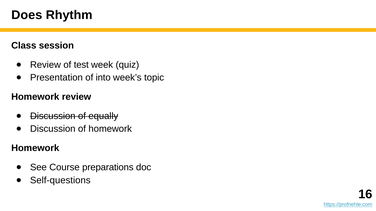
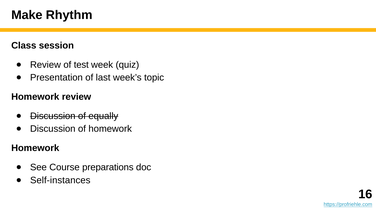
Does: Does -> Make (27, 15)
into: into -> last (103, 78)
Self-questions: Self-questions -> Self-instances (60, 181)
